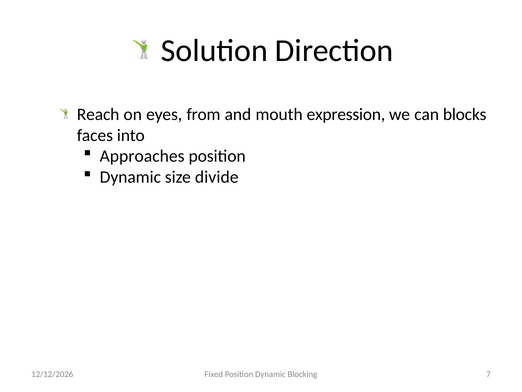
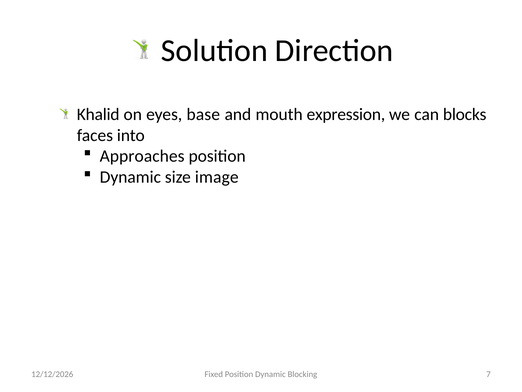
Reach: Reach -> Khalid (98, 114)
from: from -> base (203, 114)
divide: divide -> image (217, 177)
